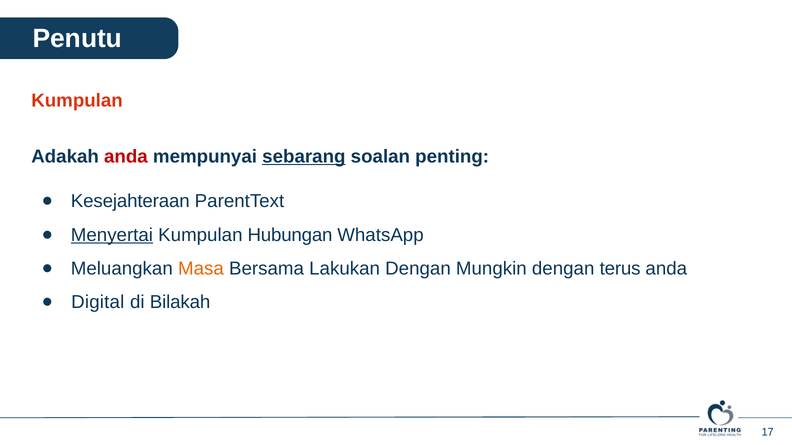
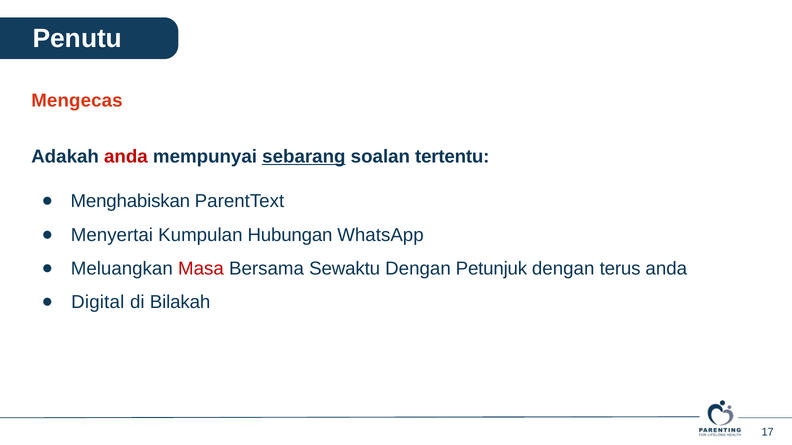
Kumpulan: Kumpulan -> Mengecas (77, 101)
penting: penting -> tertentu (452, 157)
Kesejahteraan: Kesejahteraan -> Menghabiskan (130, 201)
Menyertai underline: present -> none (112, 235)
Masa colour: orange -> red (201, 269)
Lakukan: Lakukan -> Sewaktu (345, 269)
Mungkin: Mungkin -> Petunjuk (491, 269)
